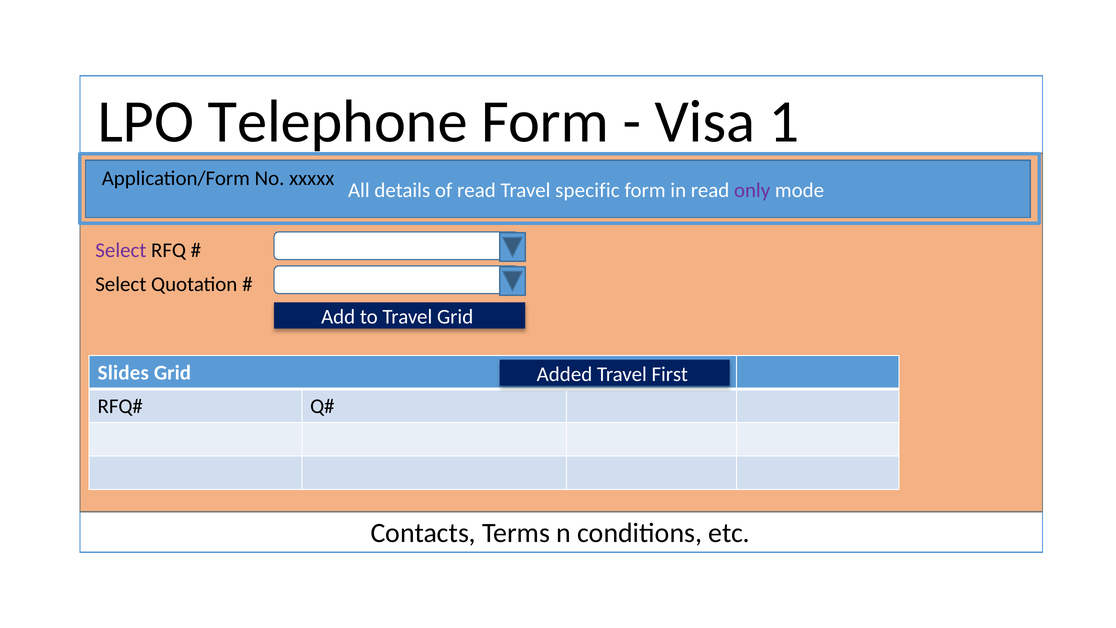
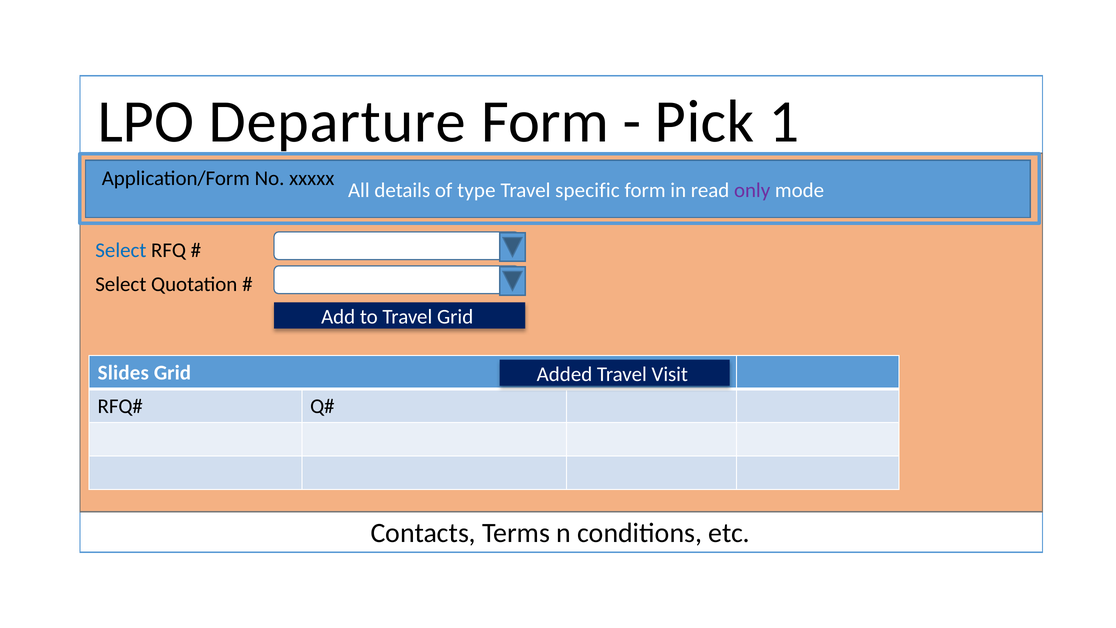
Telephone: Telephone -> Departure (337, 122)
Visa: Visa -> Pick (705, 122)
of read: read -> type (476, 190)
Select colour: purple -> blue (121, 250)
First: First -> Visit (670, 374)
